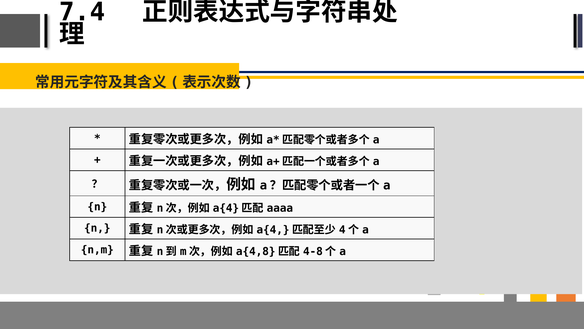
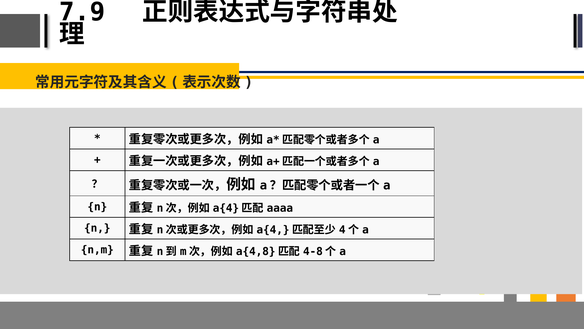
7.4: 7.4 -> 7.9 (82, 12)
